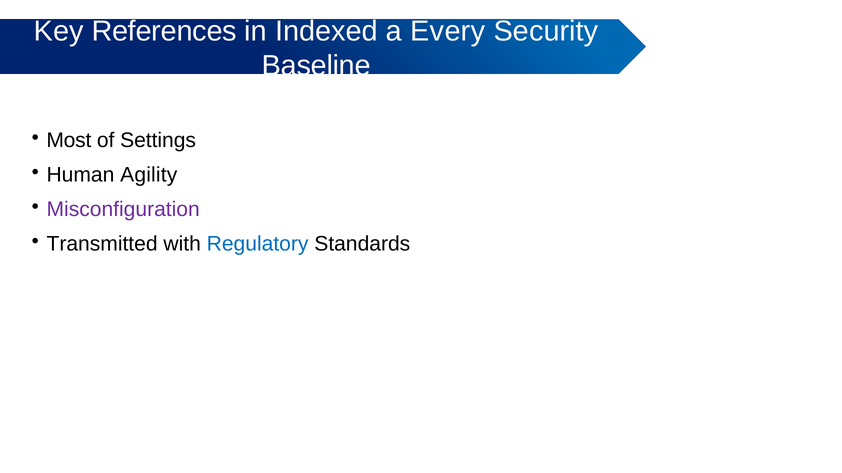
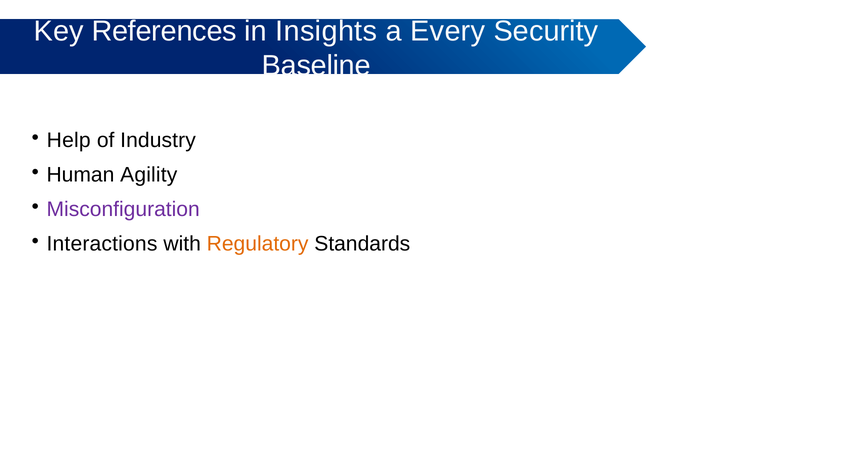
Indexed: Indexed -> Insights (326, 31)
Most: Most -> Help (69, 140)
Settings: Settings -> Industry (158, 140)
Transmitted: Transmitted -> Interactions (102, 244)
Regulatory colour: blue -> orange (258, 244)
